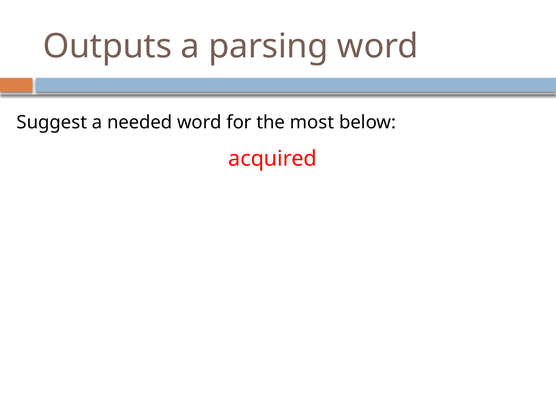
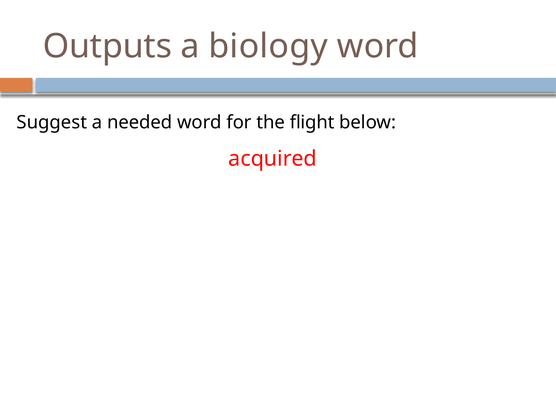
parsing: parsing -> biology (268, 46)
most: most -> flight (312, 122)
